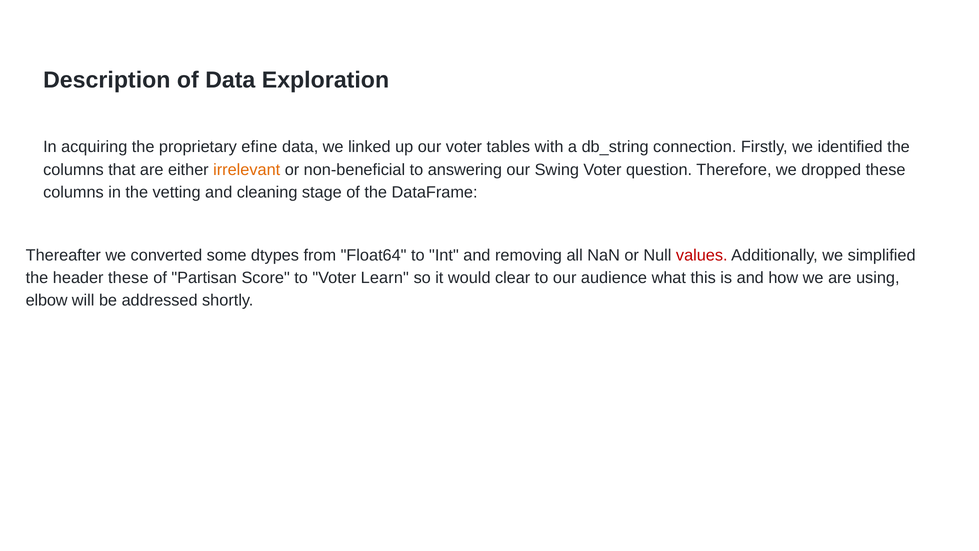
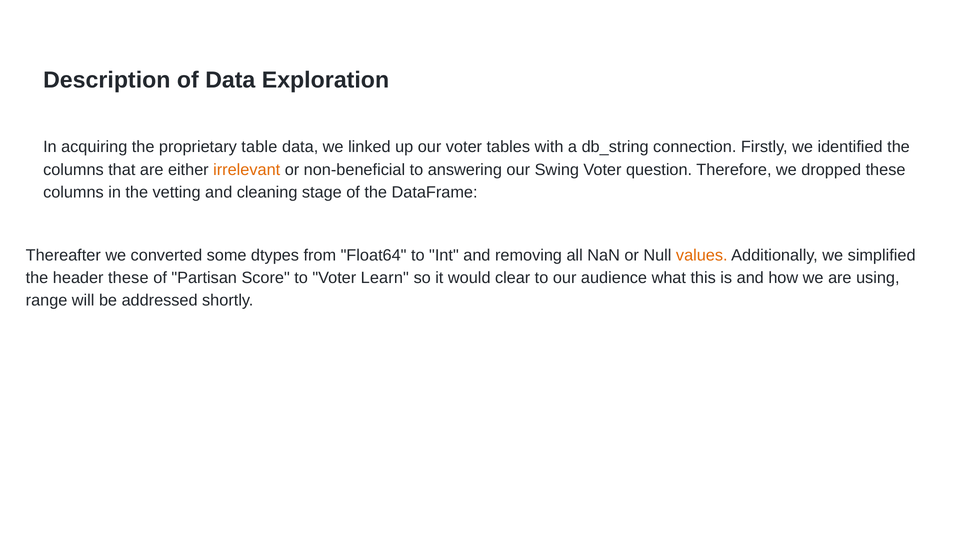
efine: efine -> table (259, 147)
values colour: red -> orange (702, 255)
elbow: elbow -> range (47, 300)
